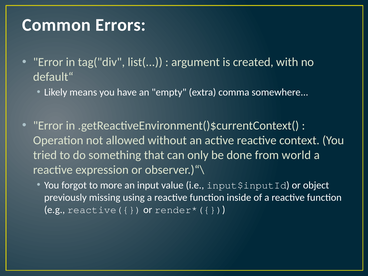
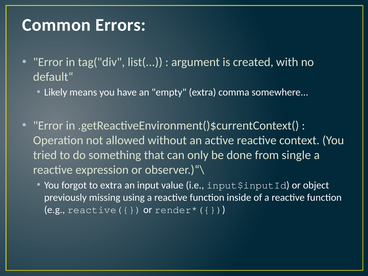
world: world -> single (296, 155)
to more: more -> extra (111, 185)
